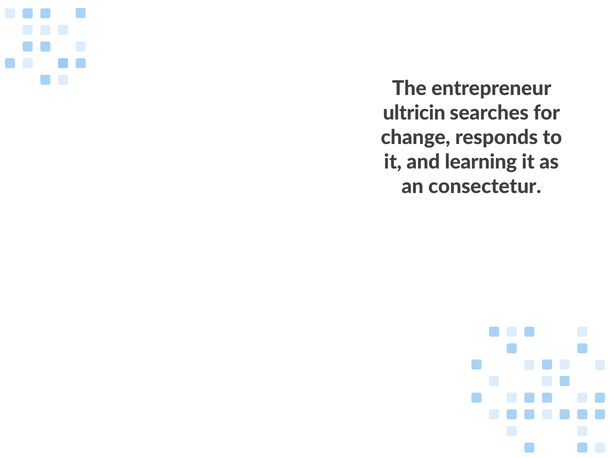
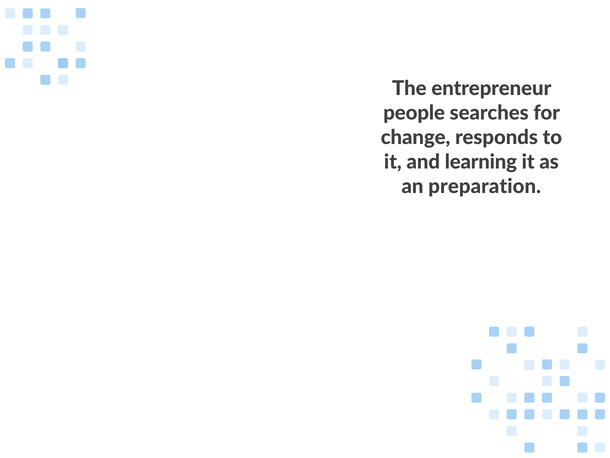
ultricin: ultricin -> people (414, 113)
consectetur: consectetur -> preparation (485, 186)
